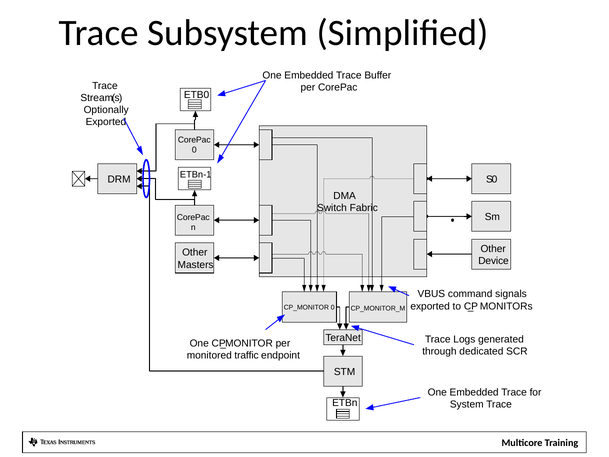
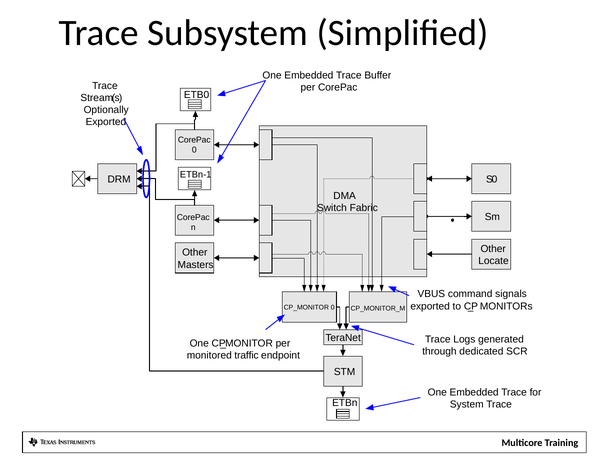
Device: Device -> Locate (493, 261)
